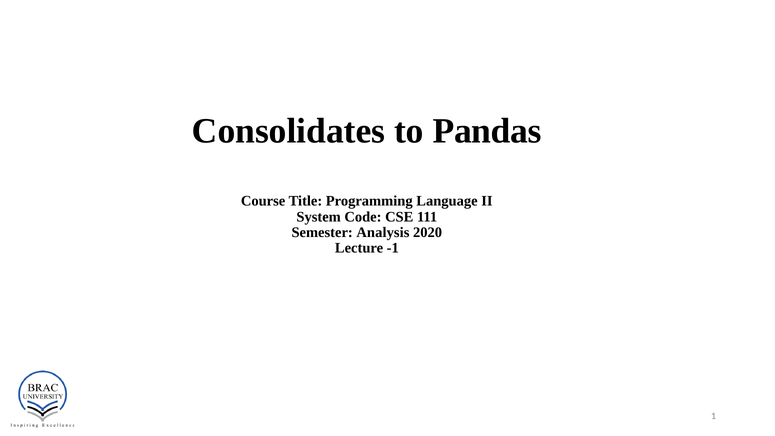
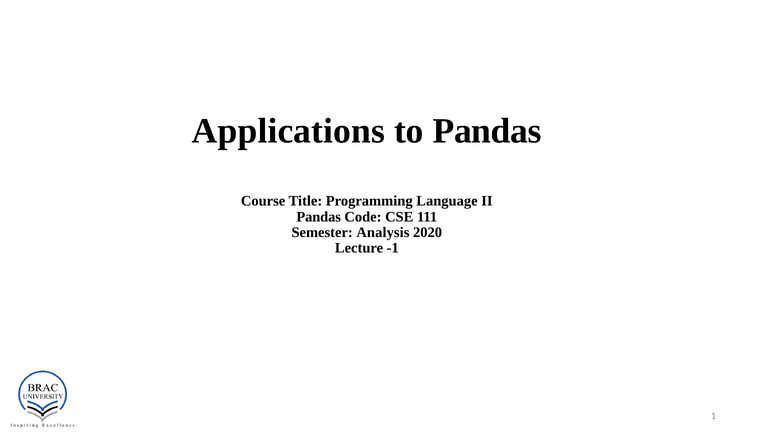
Consolidates: Consolidates -> Applications (288, 131)
System: System -> Pandas (319, 217)
